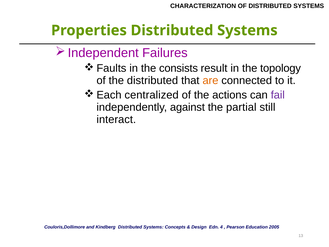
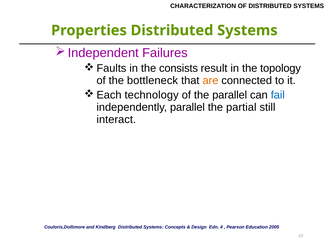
the distributed: distributed -> bottleneck (152, 80)
centralized: centralized -> technology (152, 95)
the actions: actions -> parallel (230, 95)
fail colour: purple -> blue (278, 95)
independently against: against -> parallel (187, 107)
